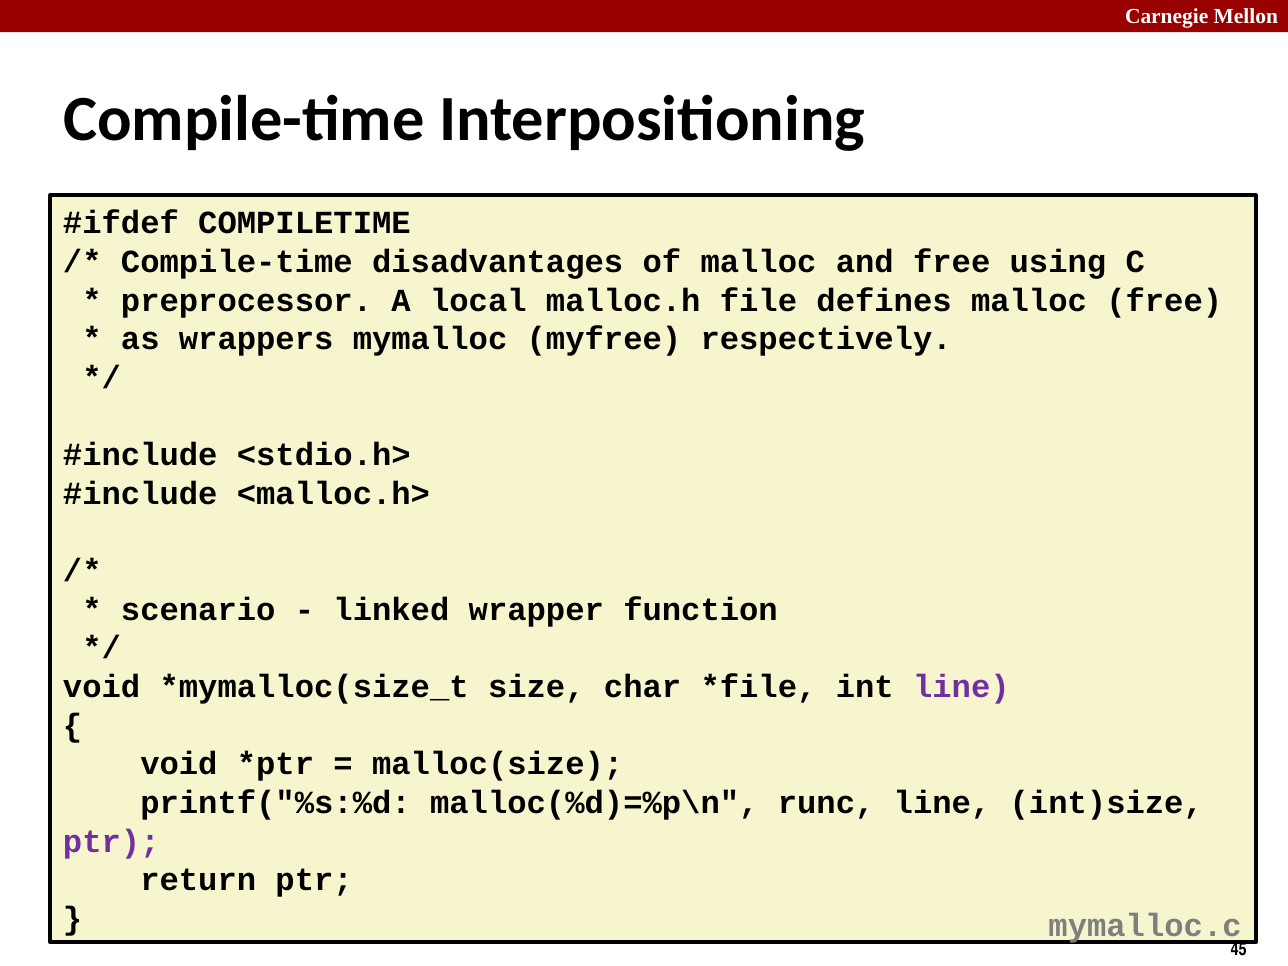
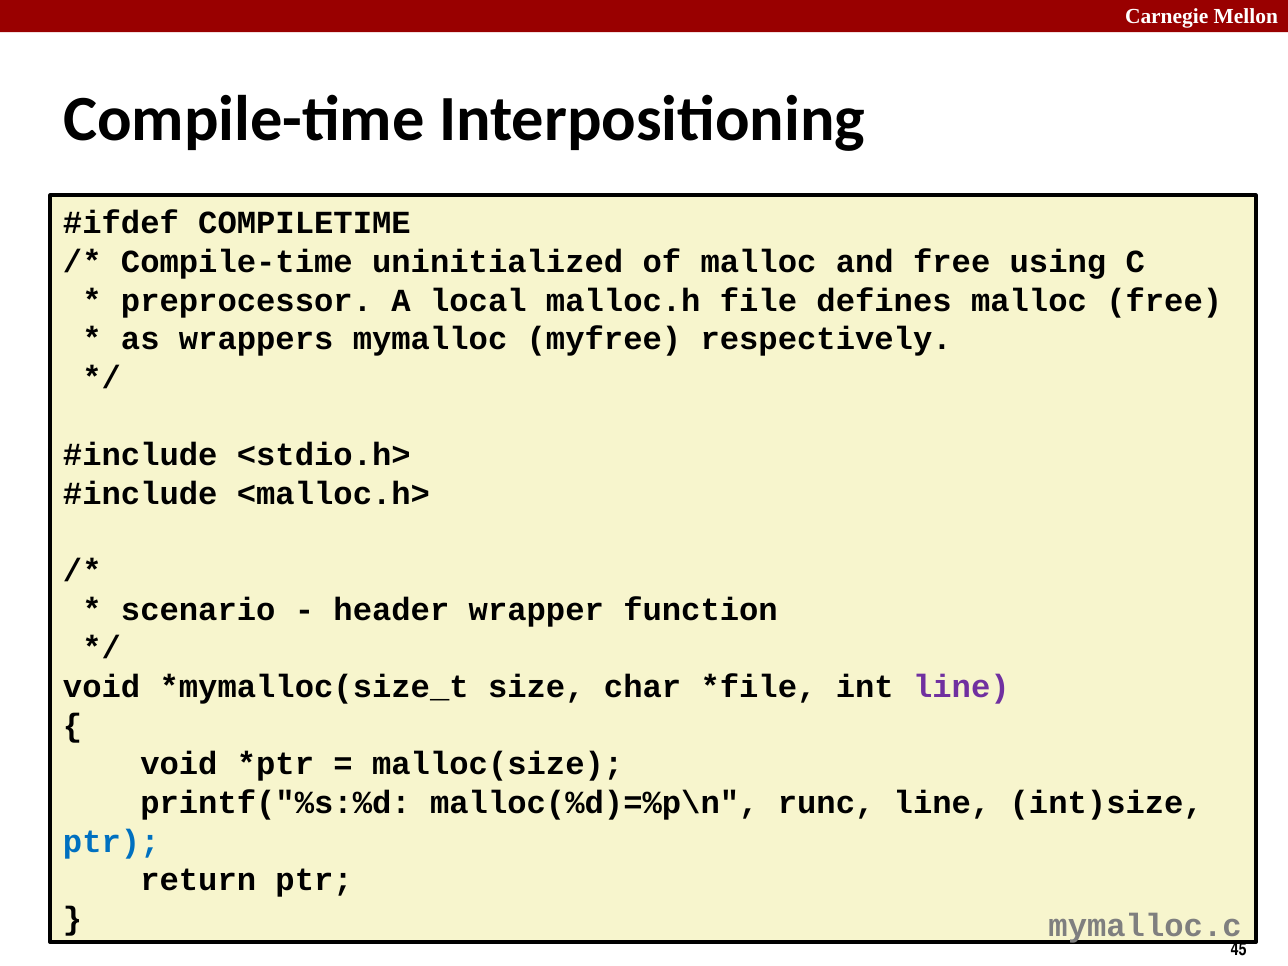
disadvantages: disadvantages -> uninitialized (498, 262)
linked: linked -> header (391, 610)
ptr colour: purple -> blue (111, 841)
